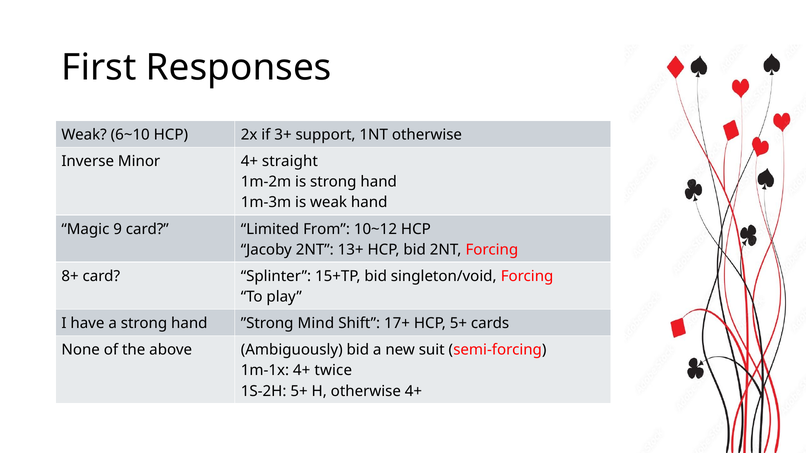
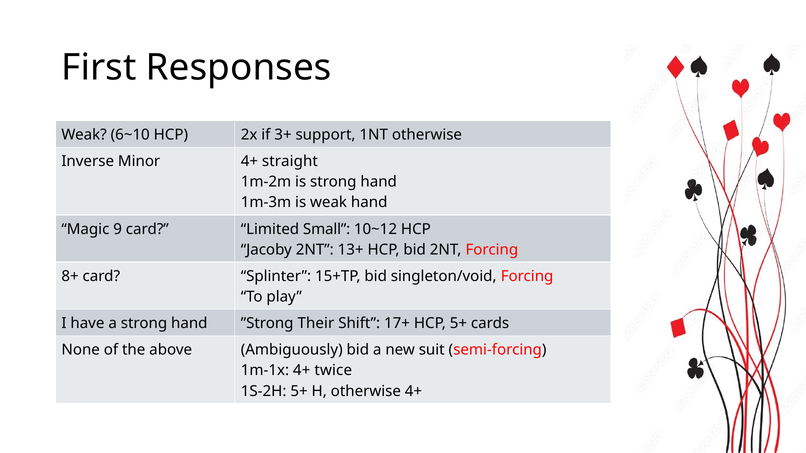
From: From -> Small (327, 229)
Mind: Mind -> Their (316, 324)
